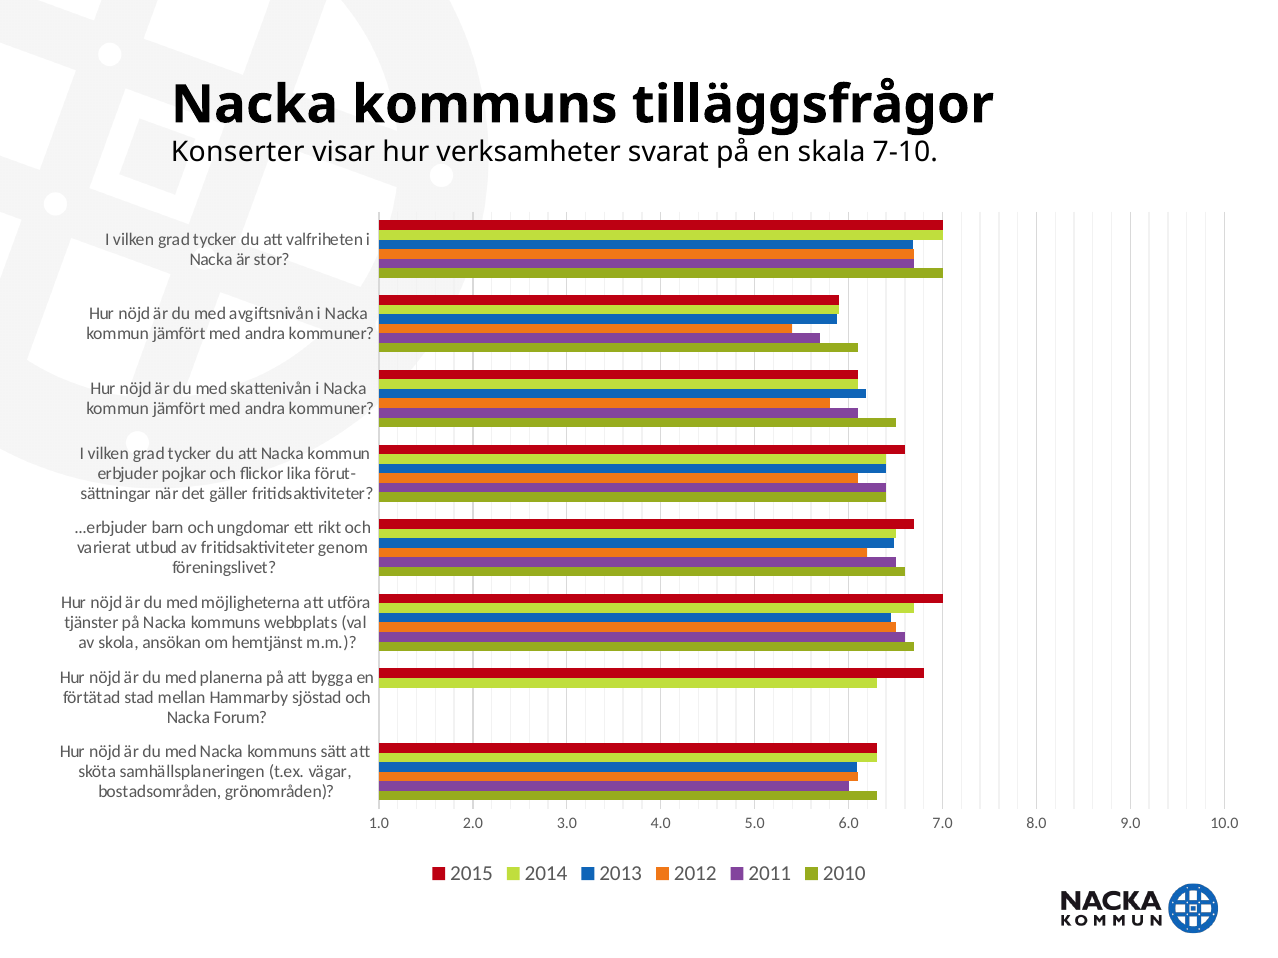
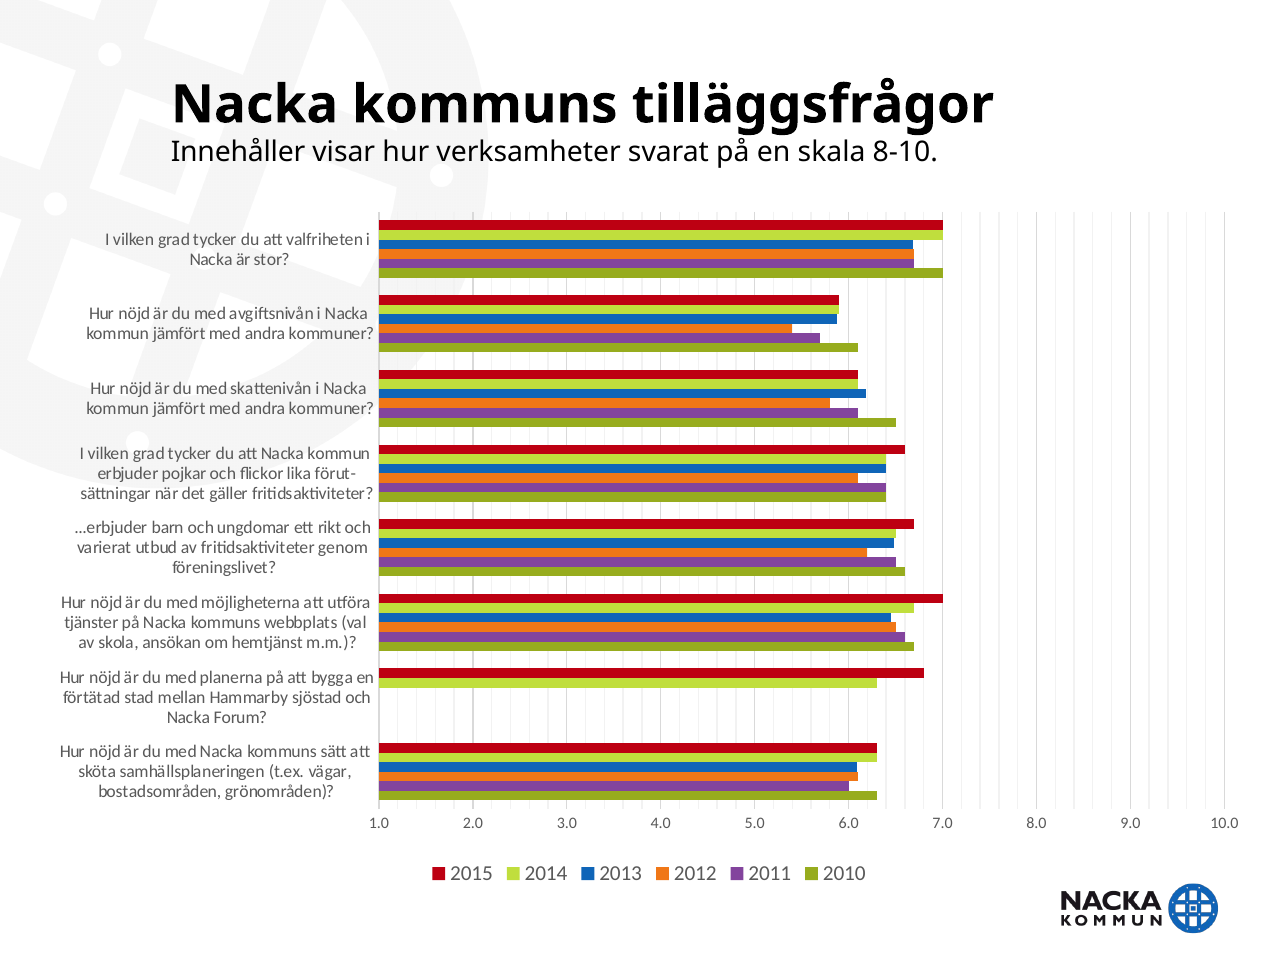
Konserter: Konserter -> Innehåller (238, 152)
7-10: 7-10 -> 8-10 (905, 152)
